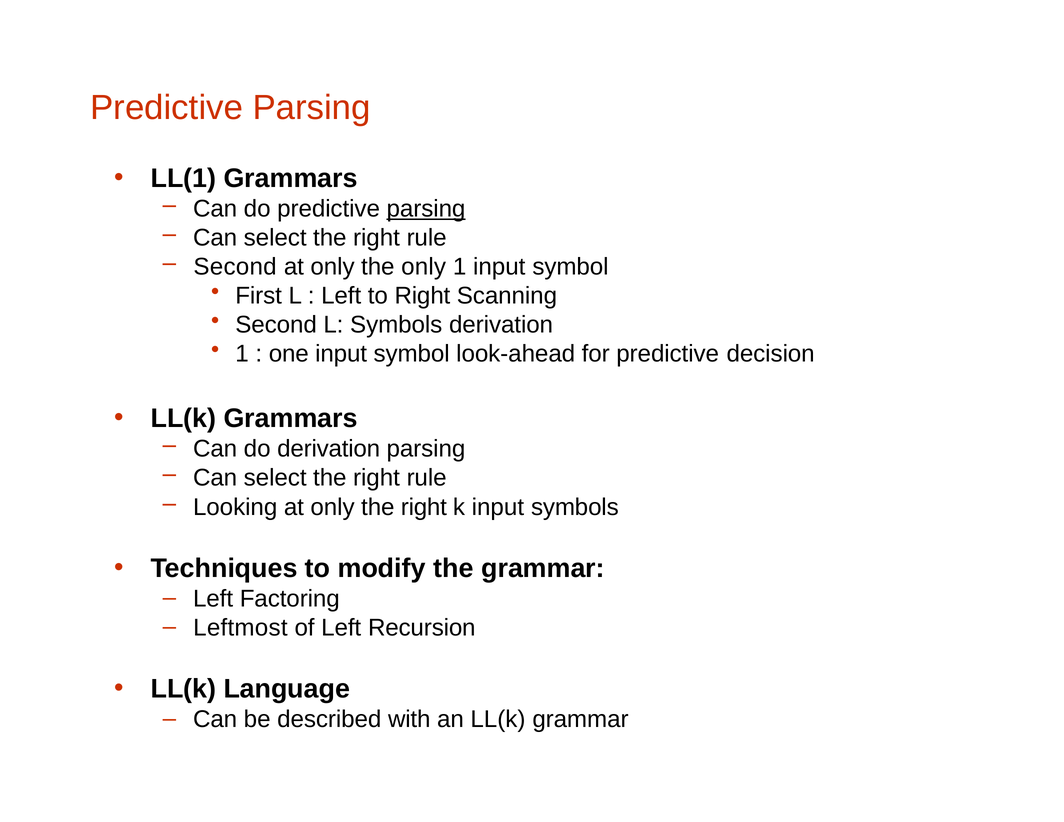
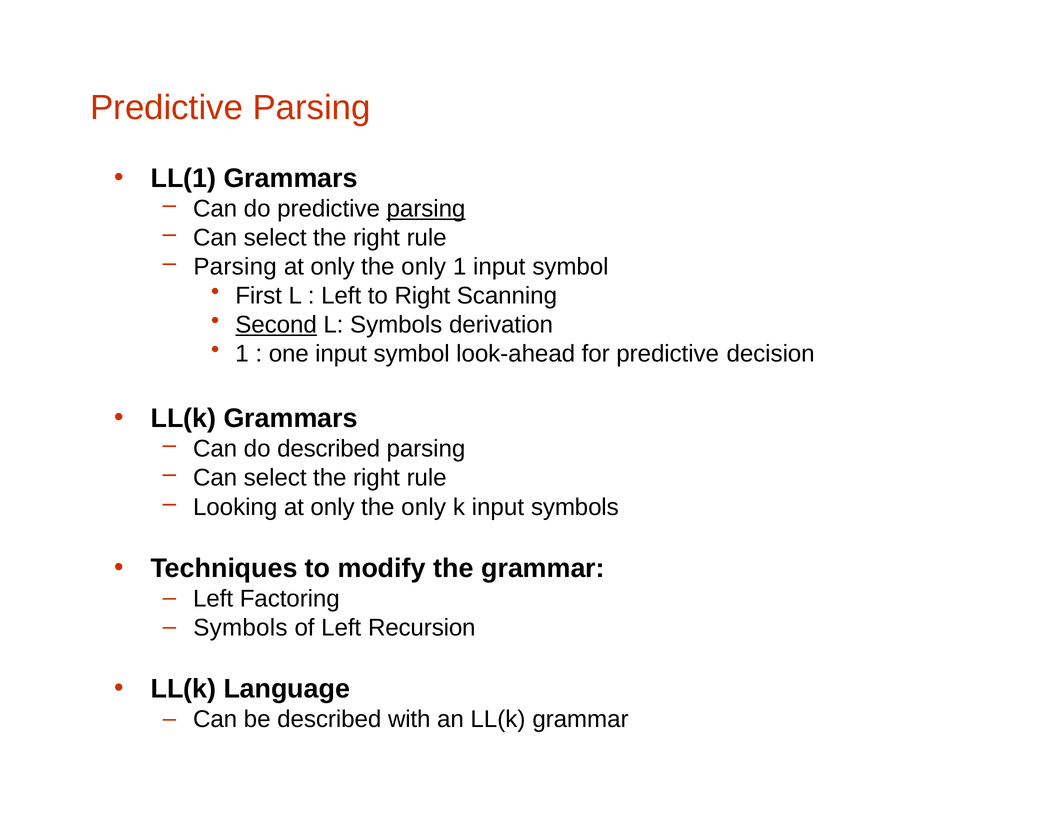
Second: Second -> Parsing (235, 267)
Second underline: none -> present (276, 325)
do derivation: derivation -> described (329, 449)
right: right -> only (424, 507)
Leftmost: Leftmost -> Symbols (240, 628)
